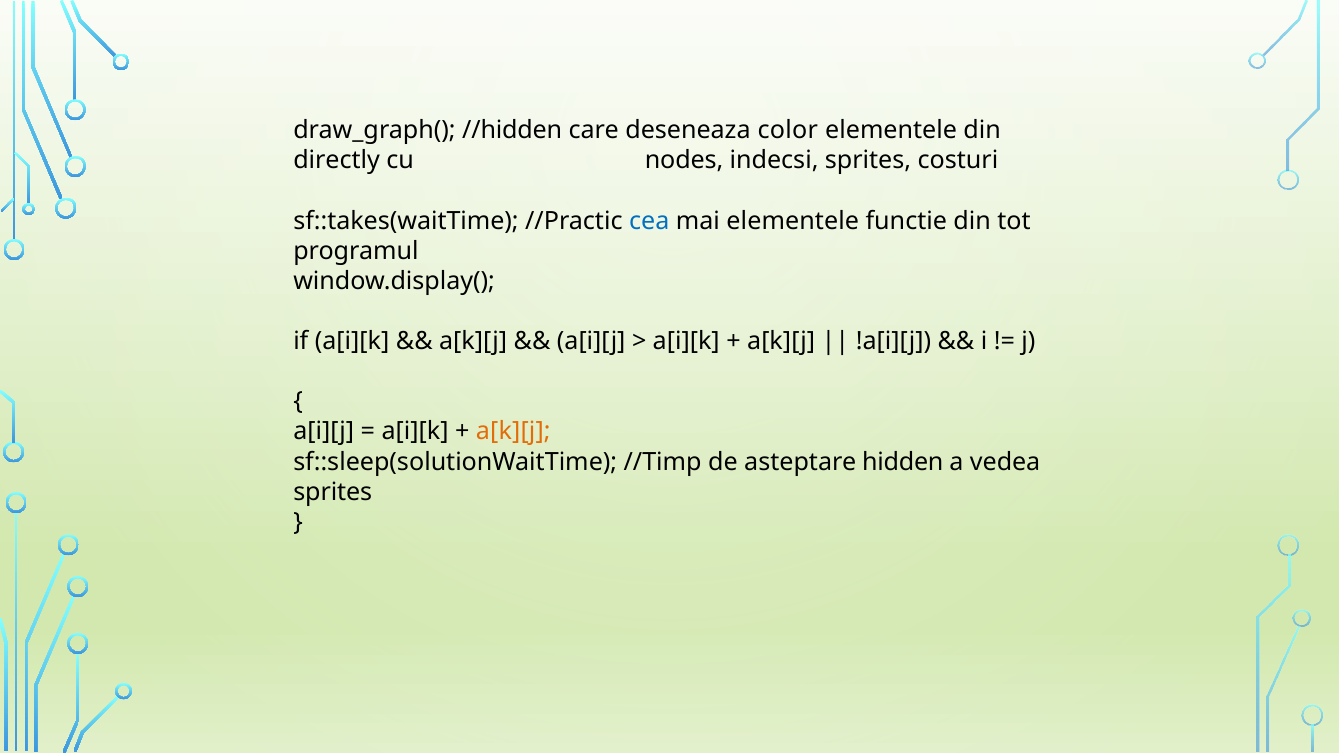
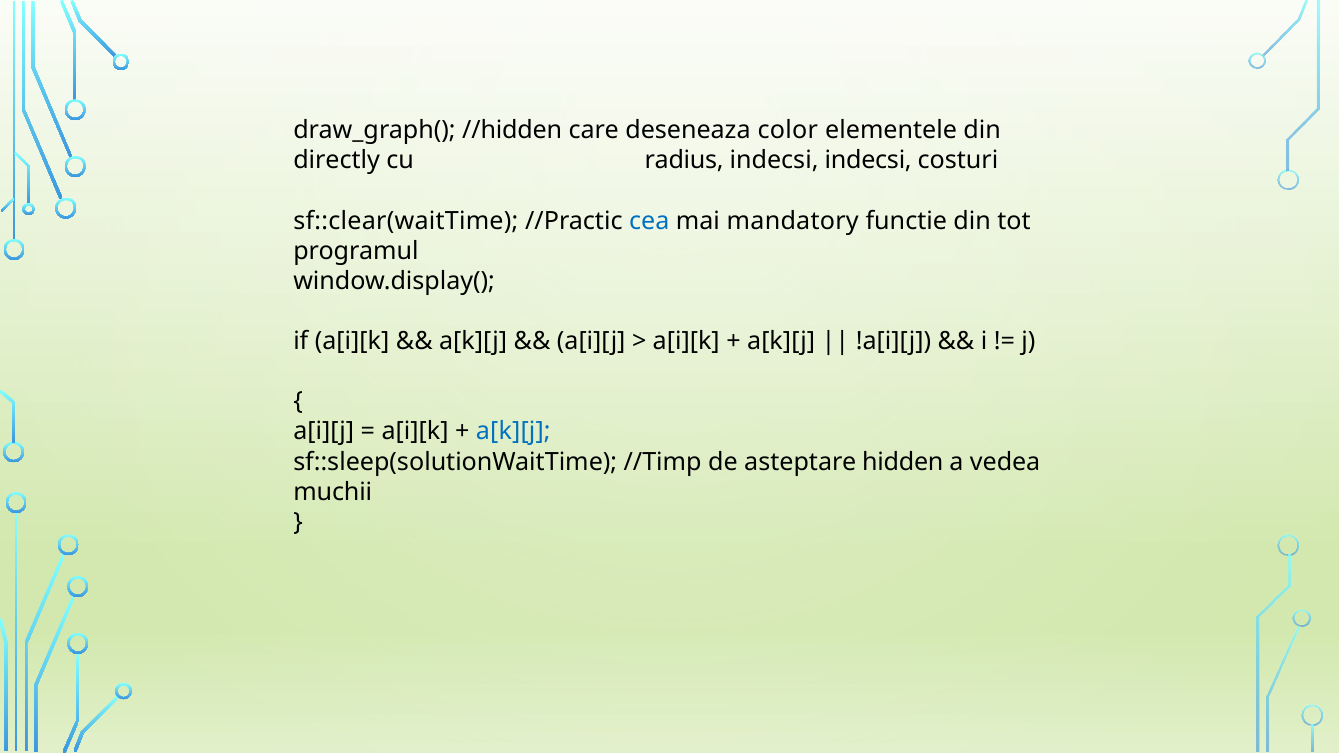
nodes: nodes -> radius (684, 161)
indecsi sprites: sprites -> indecsi (868, 161)
sf::takes(waitTime: sf::takes(waitTime -> sf::clear(waitTime (406, 221)
mai elementele: elementele -> mandatory (793, 221)
a[k][j colour: orange -> blue (513, 432)
sprites: sprites -> muchii (333, 492)
